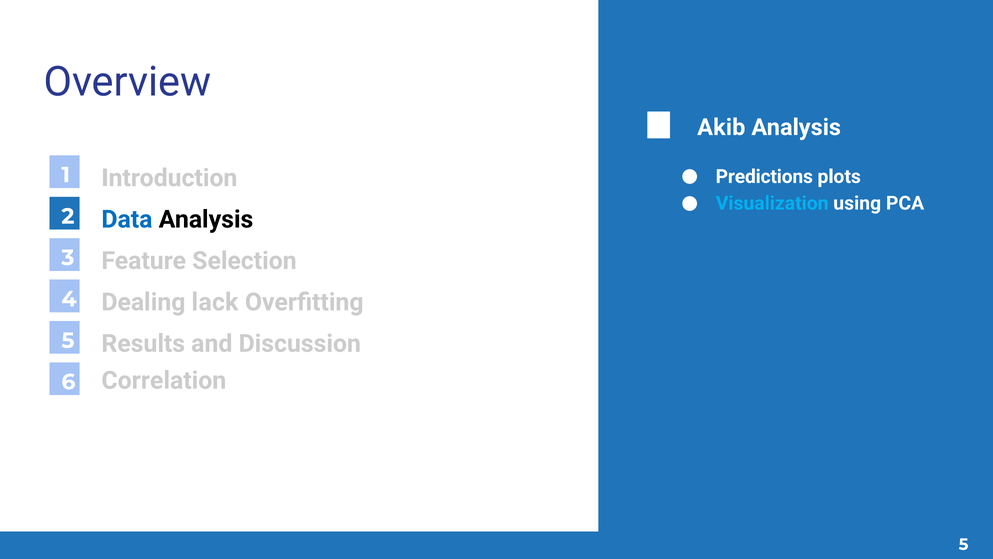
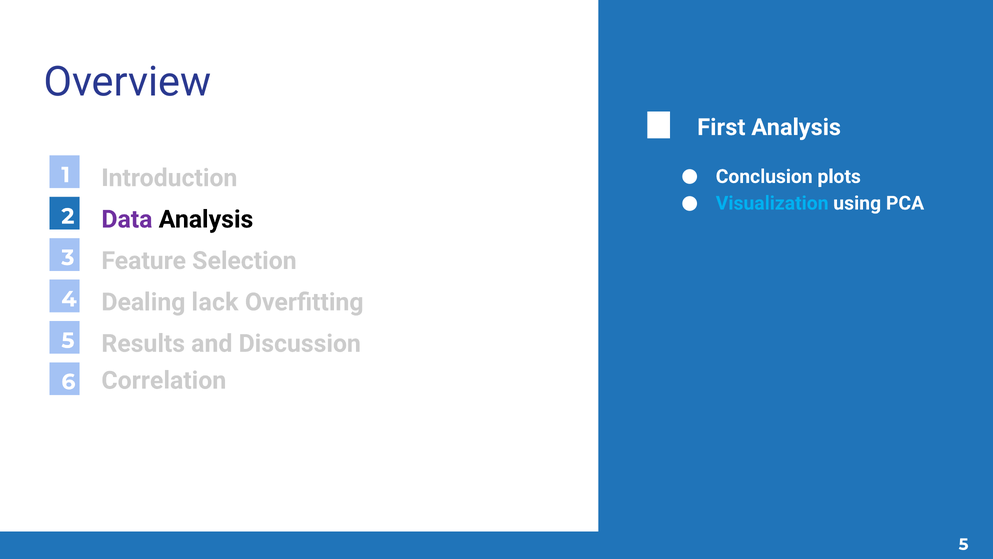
Akib: Akib -> First (721, 127)
Predictions: Predictions -> Conclusion (764, 176)
Data colour: blue -> purple (127, 219)
